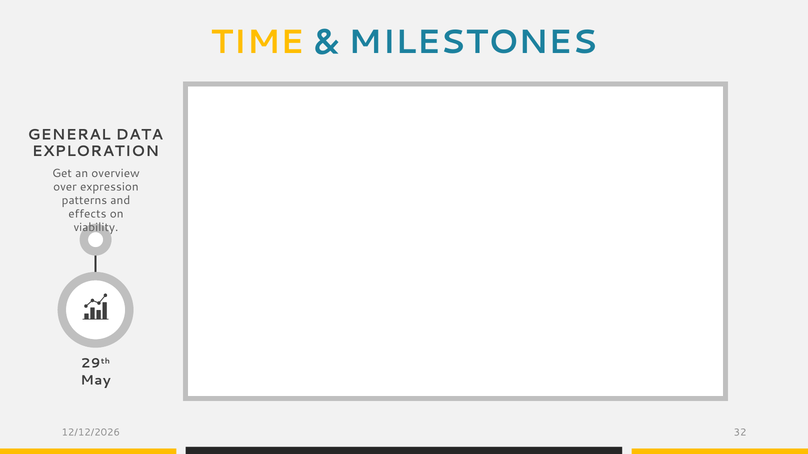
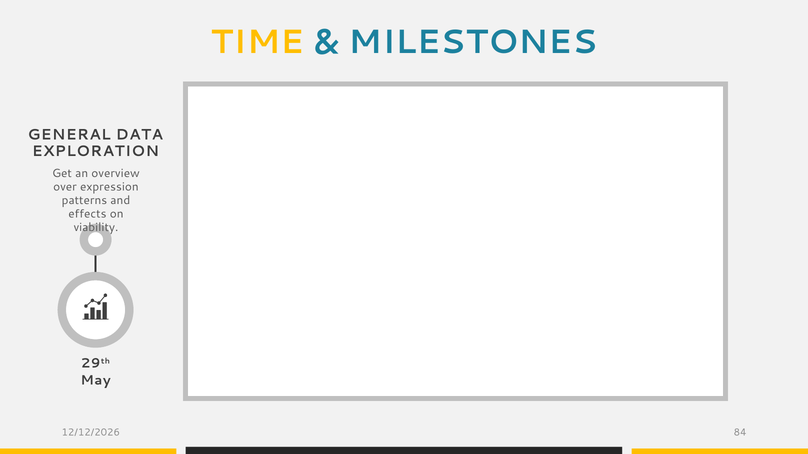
32: 32 -> 84 (740, 433)
